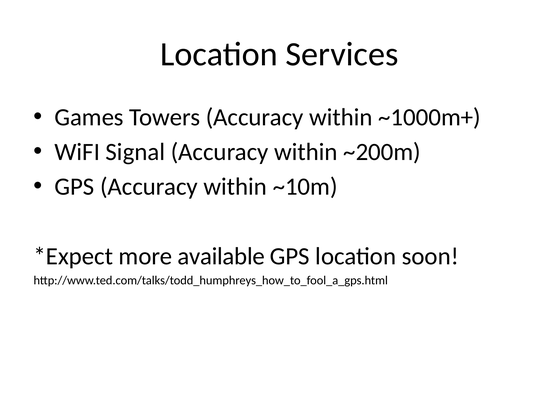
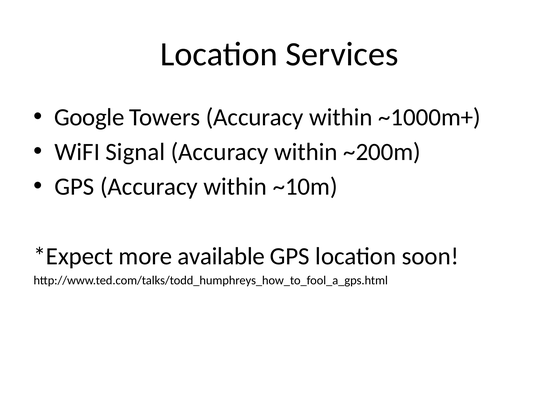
Games: Games -> Google (89, 117)
